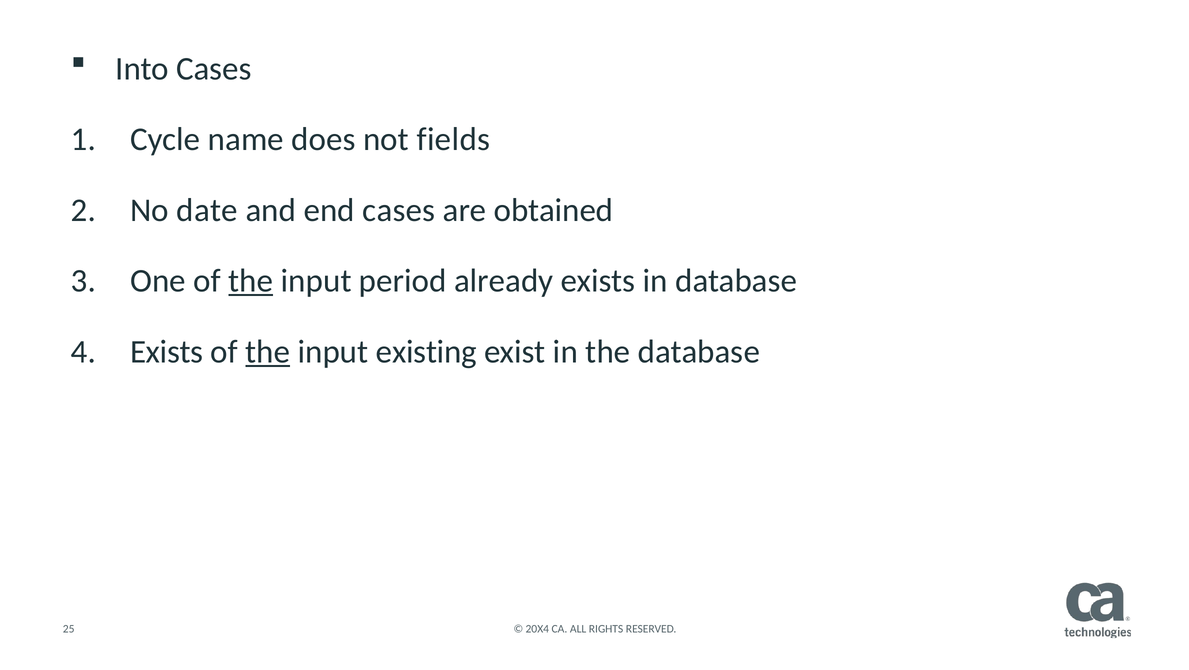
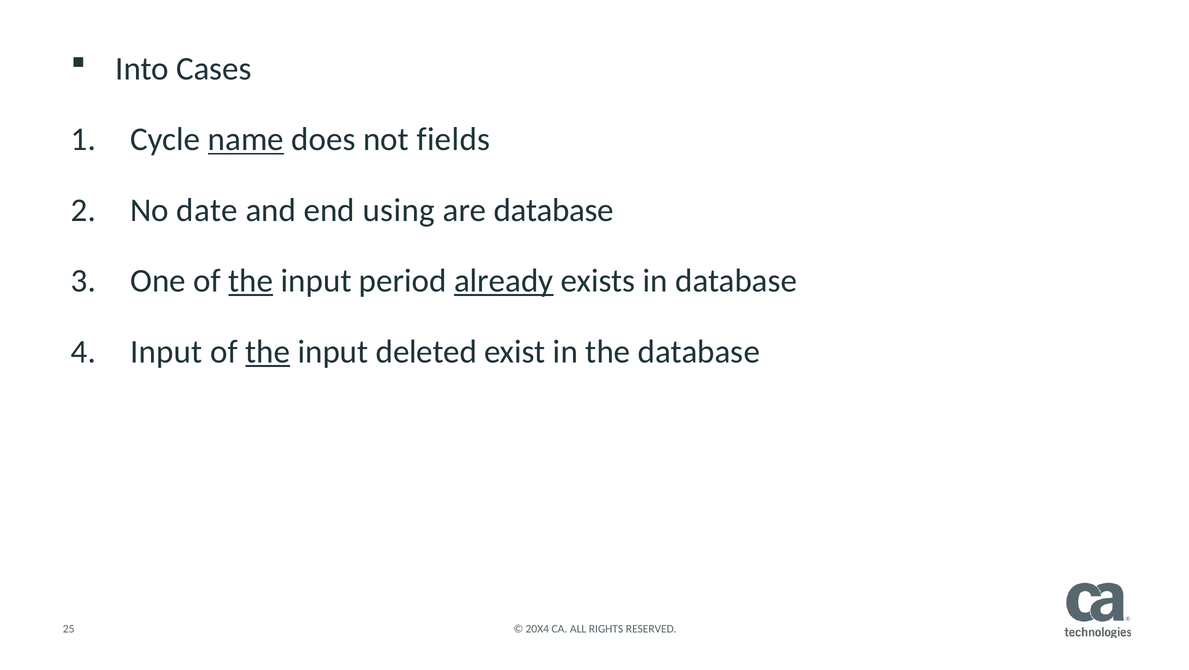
name underline: none -> present (246, 139)
end cases: cases -> using (399, 210)
are obtained: obtained -> database (554, 210)
already underline: none -> present (504, 281)
Exists: Exists -> Input (166, 351)
existing: existing -> deleted (426, 351)
